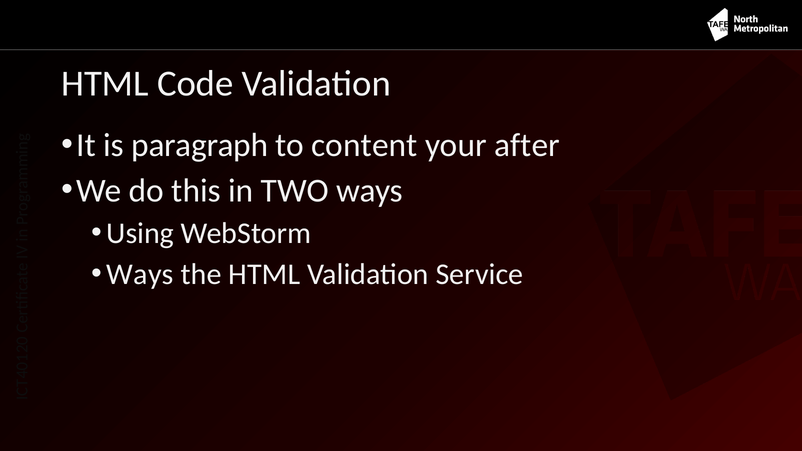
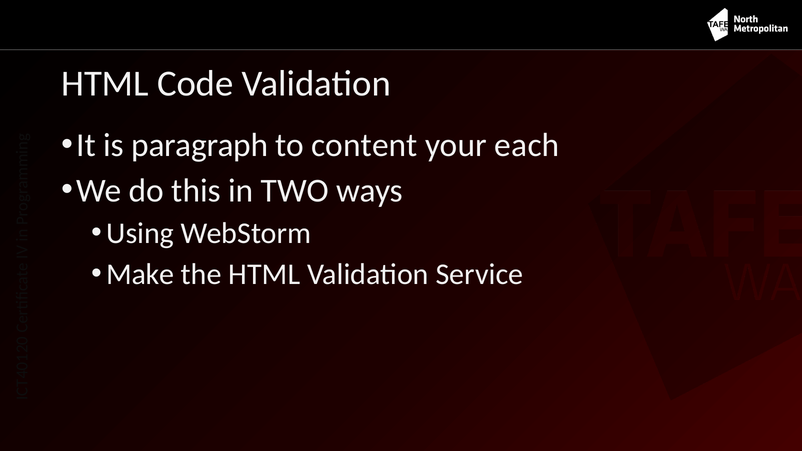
after: after -> each (527, 145)
Ways: Ways -> Make (140, 275)
